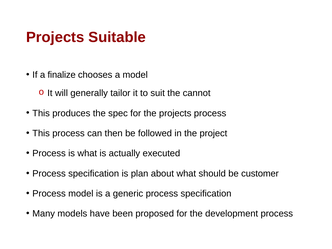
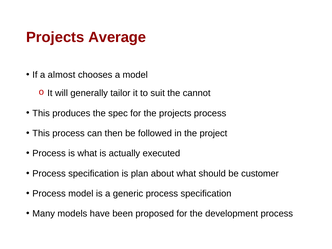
Suitable: Suitable -> Average (117, 37)
finalize: finalize -> almost (62, 75)
